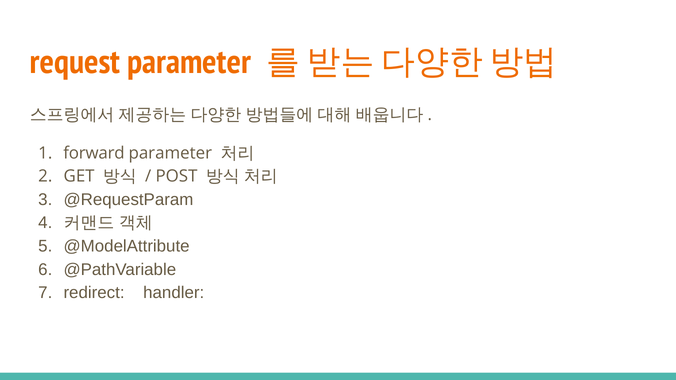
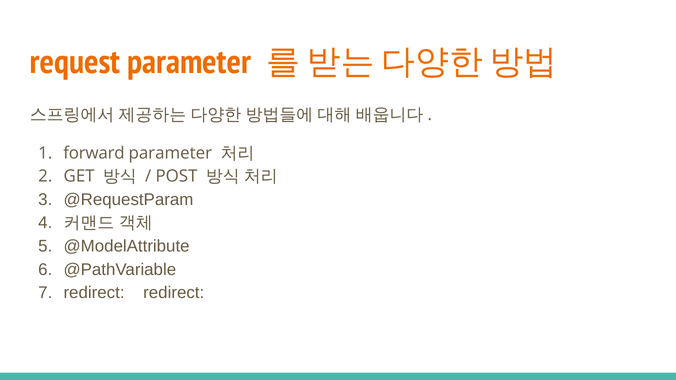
redirect handler: handler -> redirect (174, 293)
